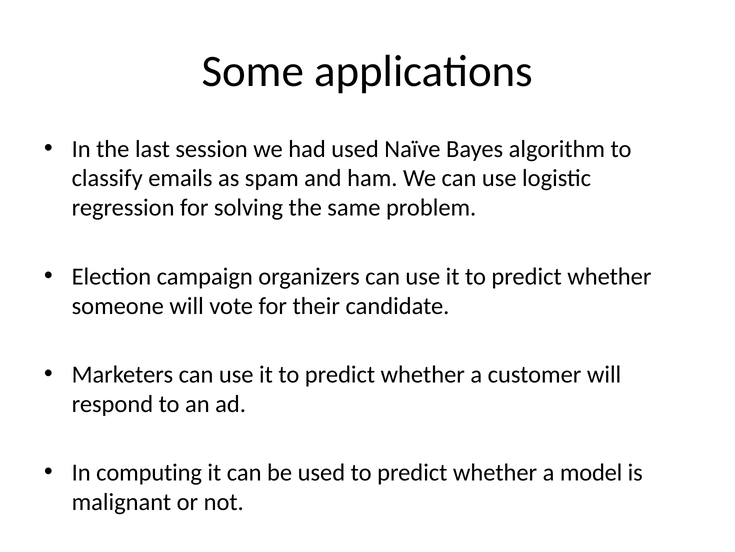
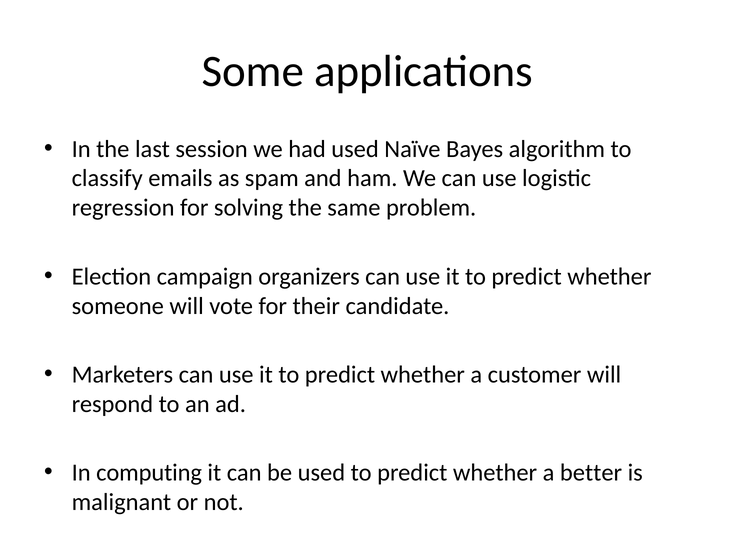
model: model -> better (591, 472)
